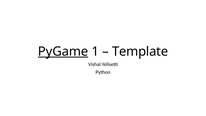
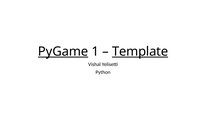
Template underline: none -> present (140, 51)
